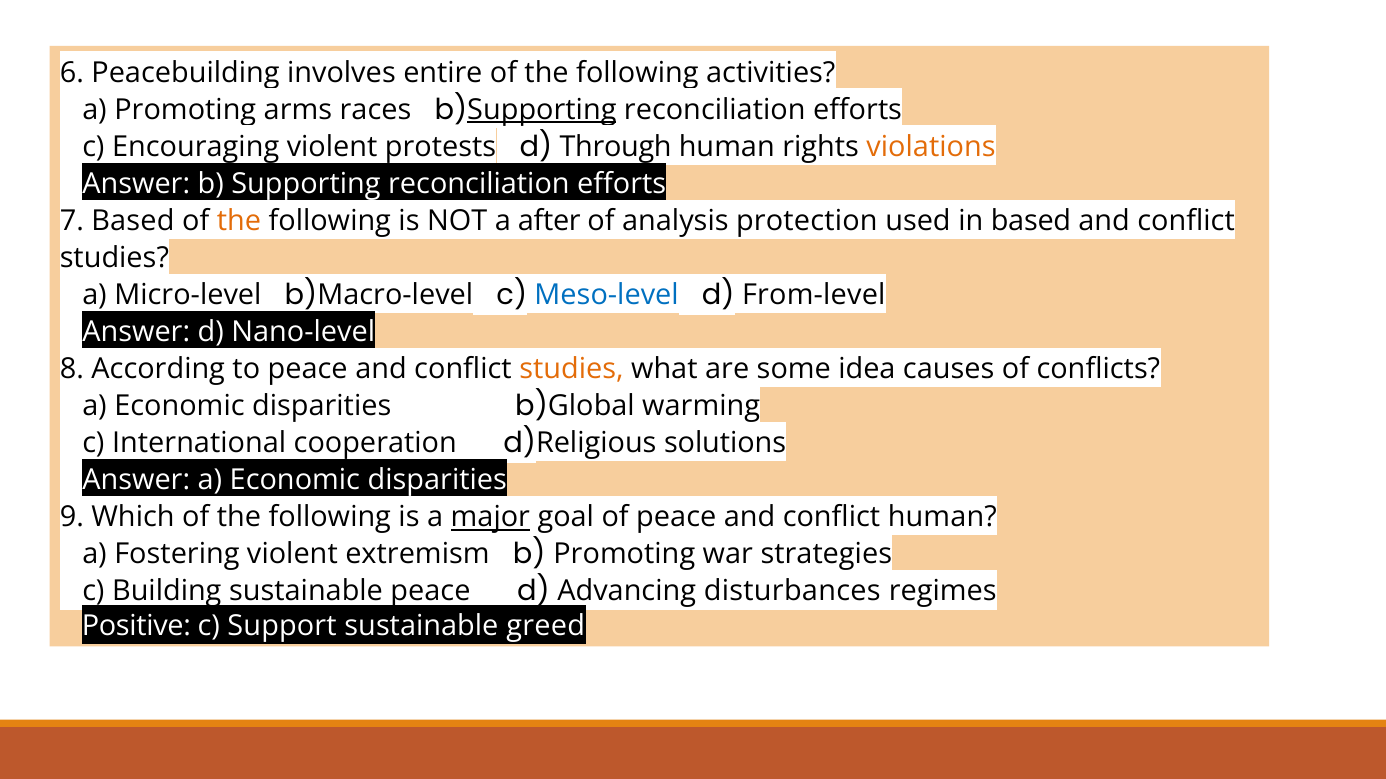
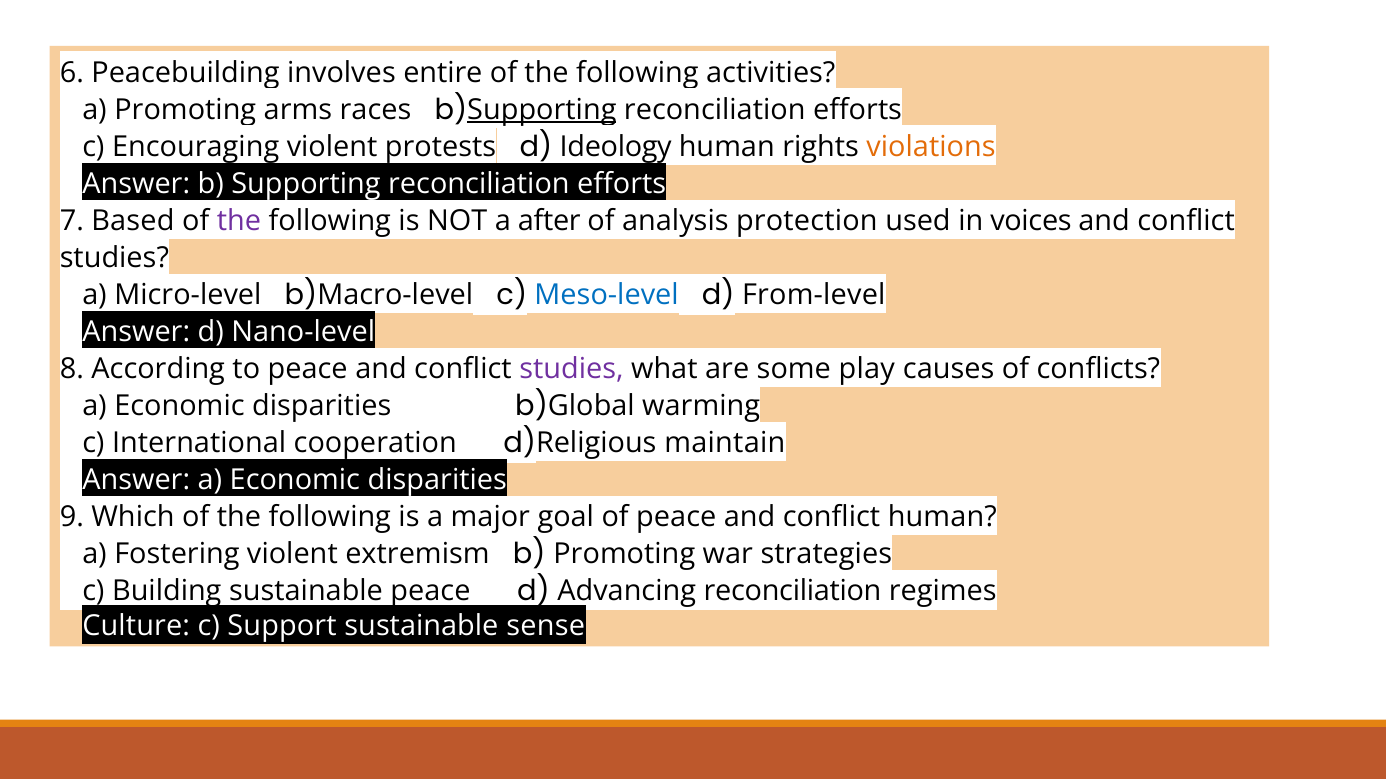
Through: Through -> Ideology (616, 147)
the colour: orange -> purple (239, 221)
in based: based -> voices (1031, 221)
studies colour: orange -> purple (571, 369)
idea: idea -> play (867, 369)
solutions: solutions -> maintain (725, 444)
major underline: present -> none (490, 518)
Advancing disturbances: disturbances -> reconciliation (793, 592)
Positive: Positive -> Culture (136, 627)
greed: greed -> sense (546, 627)
